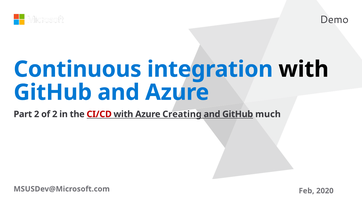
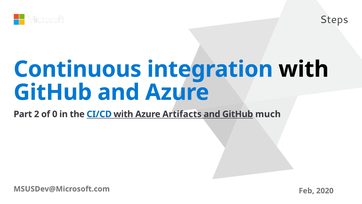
Demo: Demo -> Steps (334, 20)
of 2: 2 -> 0 (55, 114)
CI/CD colour: red -> blue (99, 114)
Creating: Creating -> Artifacts (182, 114)
